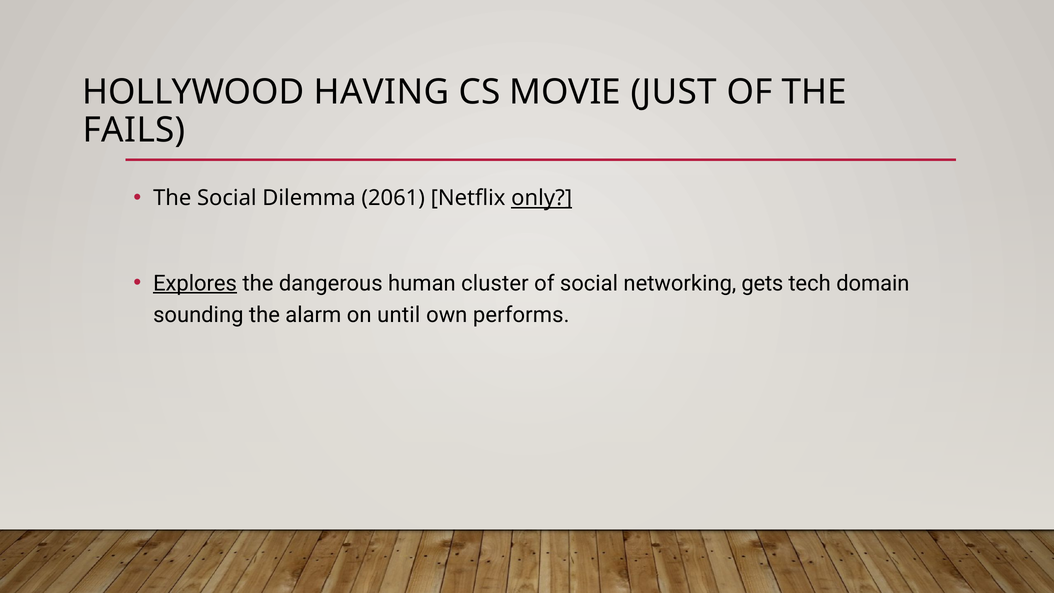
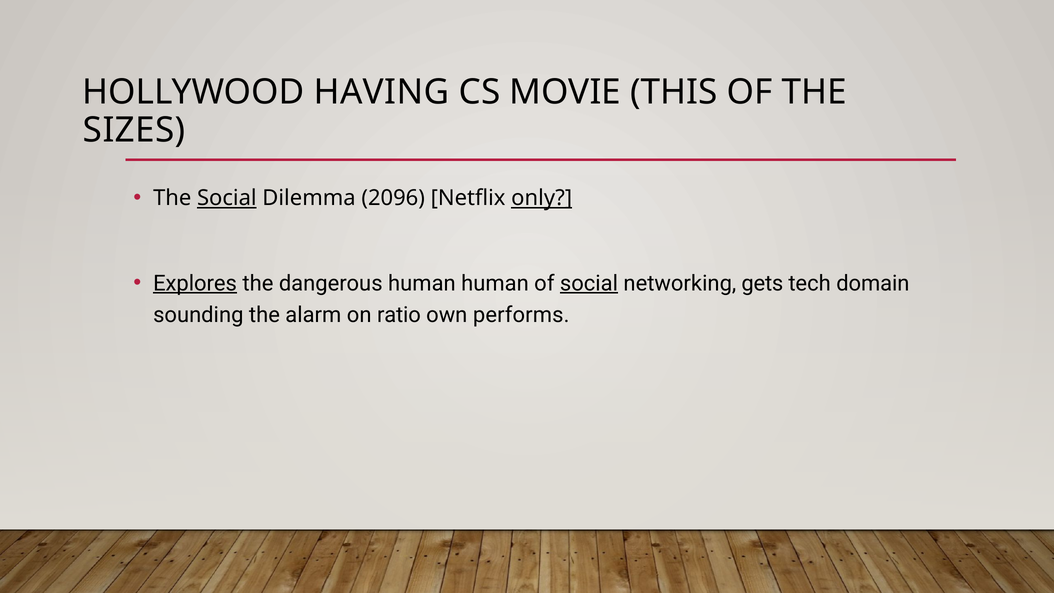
JUST: JUST -> THIS (674, 92)
FAILS: FAILS -> SIZES (134, 130)
Social underline: none -> present (227, 198)
2061: 2061 -> 2096 (393, 198)
human cluster: cluster -> human (495, 283)
social underline: none -> present (589, 283)
until: until -> ratio (399, 315)
